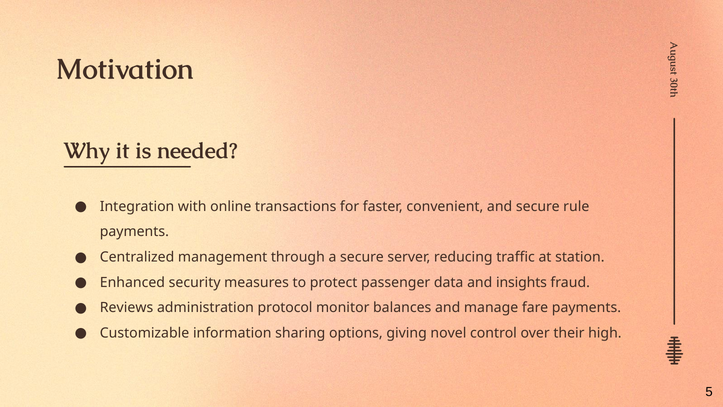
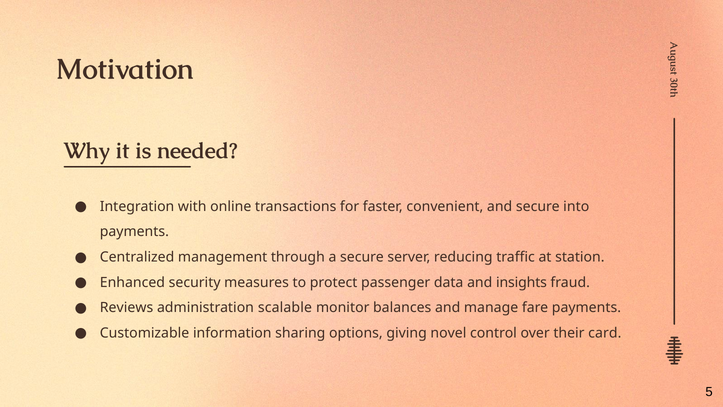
rule: rule -> into (576, 206)
protocol: protocol -> scalable (285, 308)
high: high -> card (605, 333)
